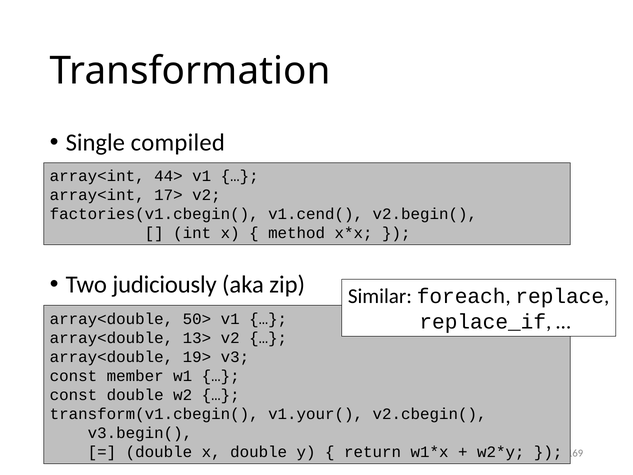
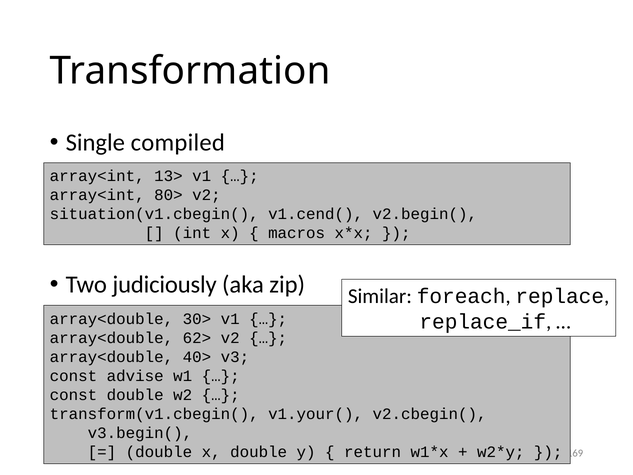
44>: 44> -> 13> (168, 176)
17>: 17> -> 80> (168, 195)
factories(v1.cbegin(: factories(v1.cbegin( -> situation(v1.cbegin( (154, 214)
method: method -> macros (297, 233)
50>: 50> -> 30> (197, 319)
13>: 13> -> 62> (197, 338)
19>: 19> -> 40> (197, 357)
member: member -> advise (135, 376)
